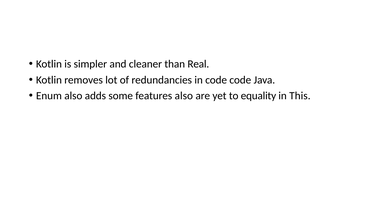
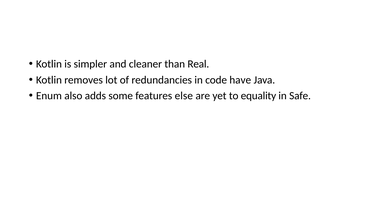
code code: code -> have (240, 80)
features also: also -> else (184, 96)
This: This -> Safe (300, 96)
